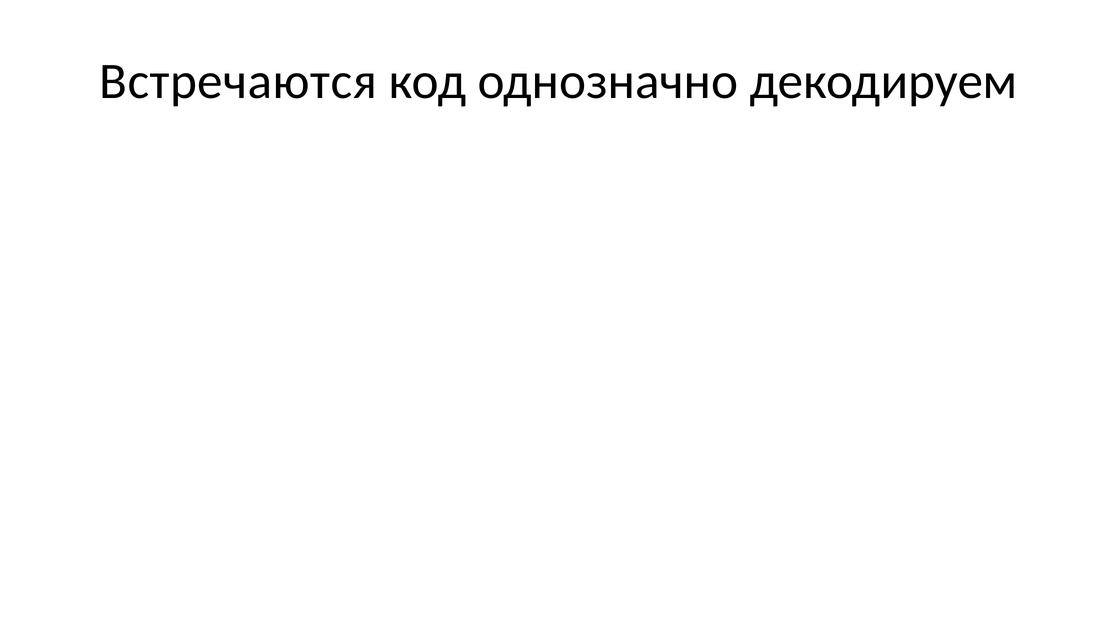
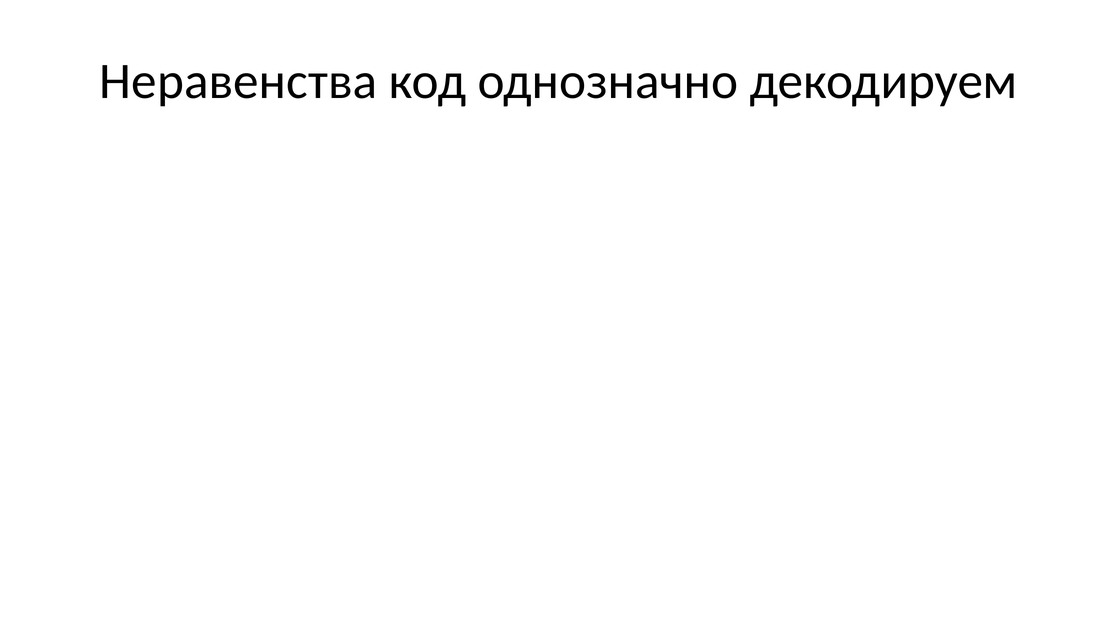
Встречаются: Встречаются -> Неравенства (238, 81)
